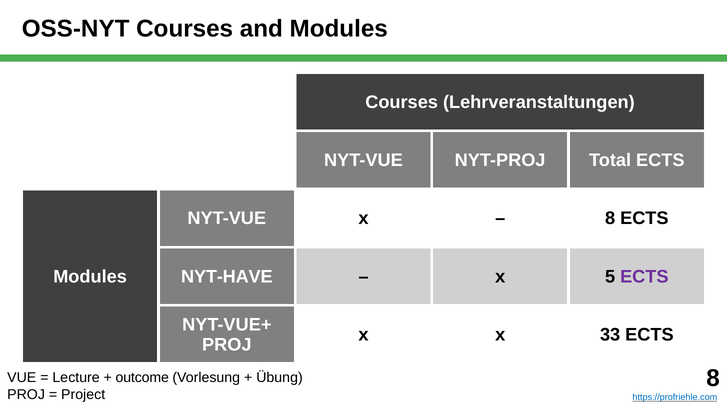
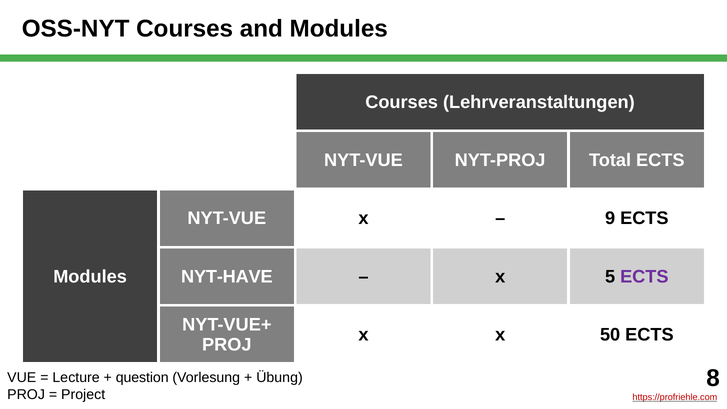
8: 8 -> 9 (610, 218)
33: 33 -> 50 (610, 335)
outcome: outcome -> question (142, 378)
https://profriehle.com colour: blue -> red (675, 397)
